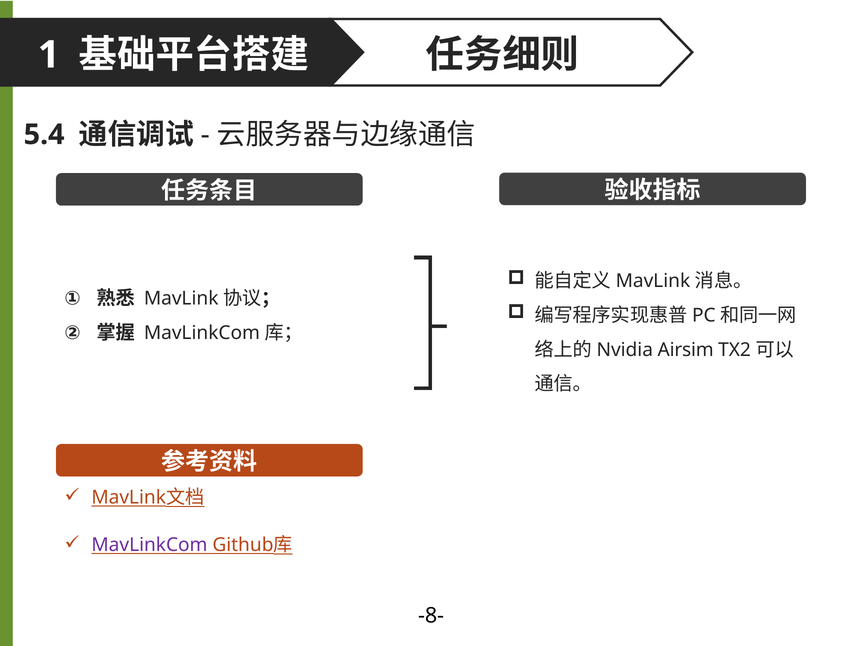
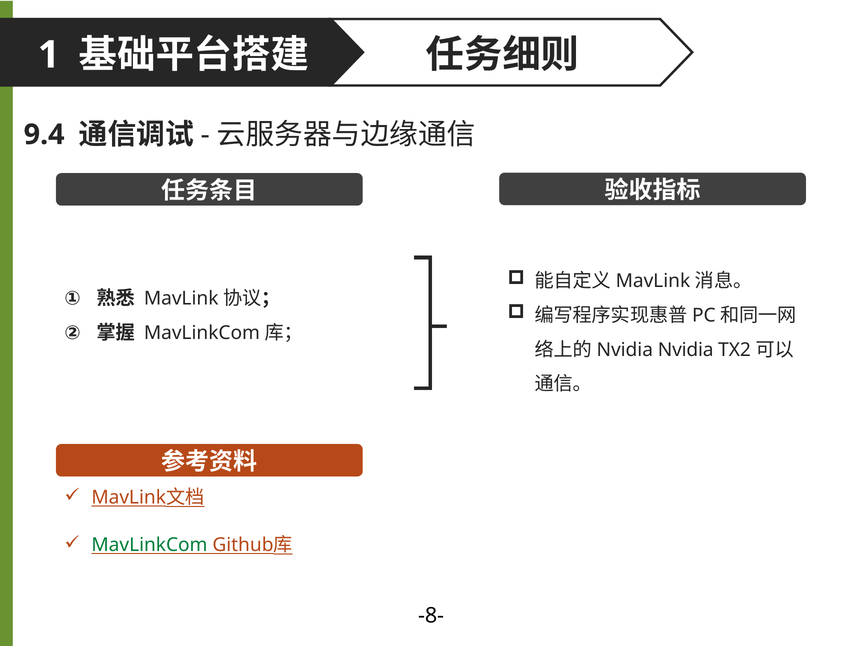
5.4: 5.4 -> 9.4 (44, 135)
Airsim: Airsim -> Nvidia (686, 350)
MavLinkCom colour: purple -> green (149, 545)
